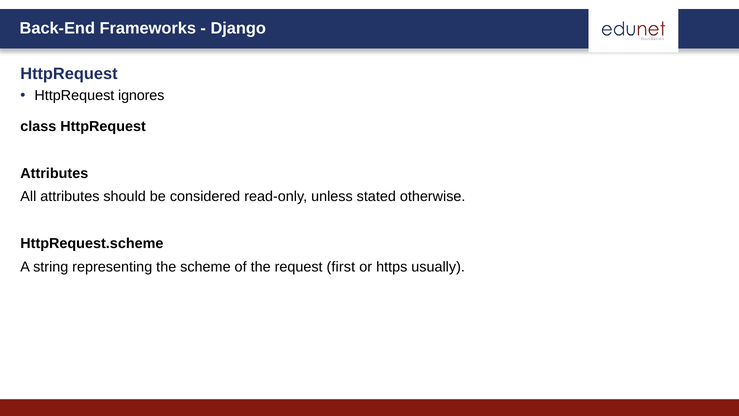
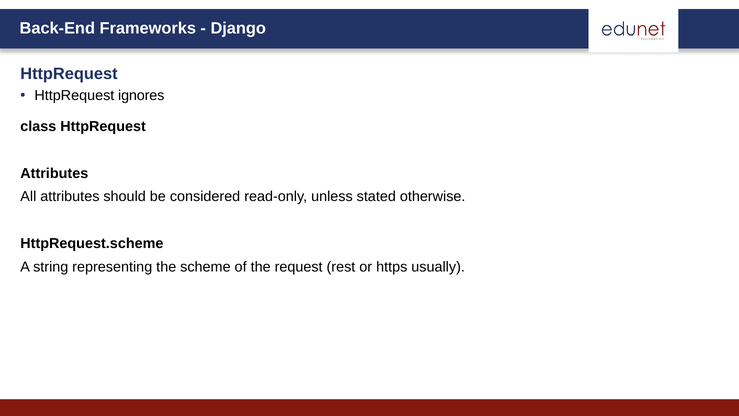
first: first -> rest (341, 267)
